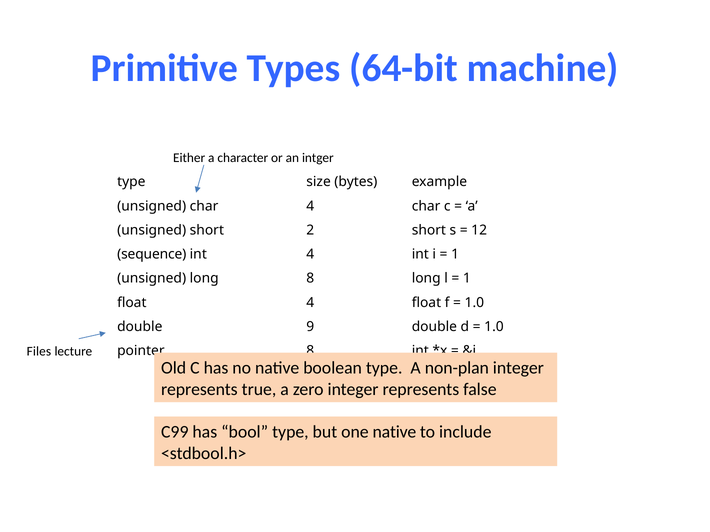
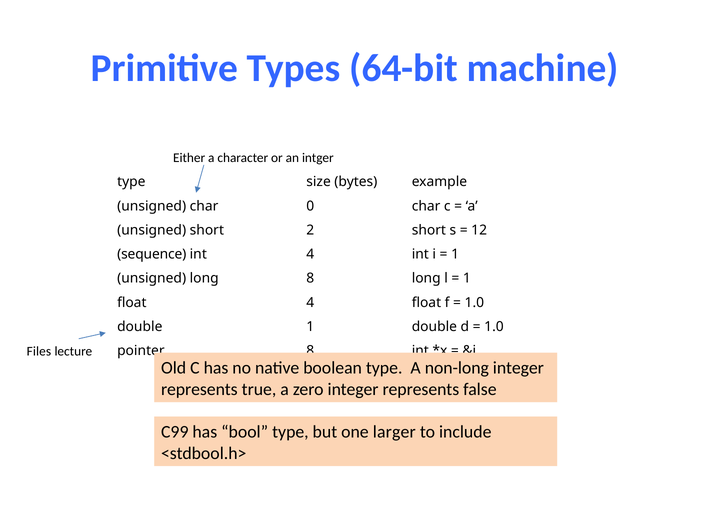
char 4: 4 -> 0 (310, 206)
double 9: 9 -> 1 (310, 327)
non-plan: non-plan -> non-long (457, 368)
one native: native -> larger (394, 432)
